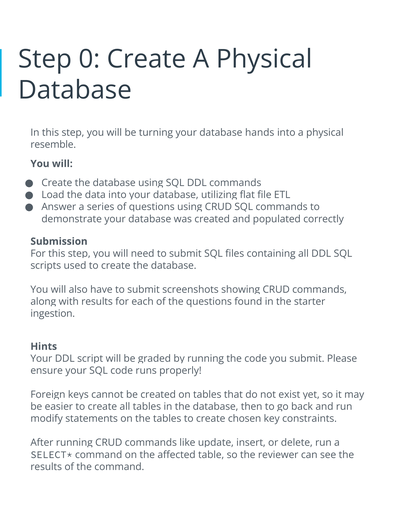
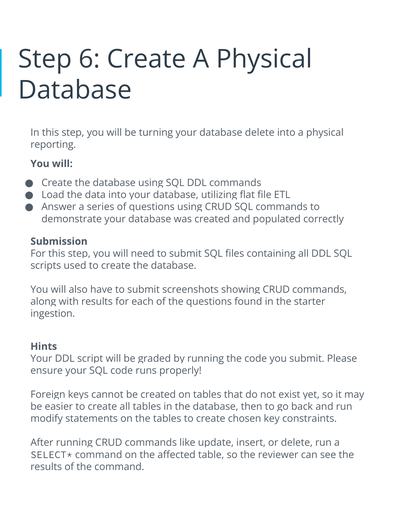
0: 0 -> 6 (89, 59)
database hands: hands -> delete (260, 133)
resemble: resemble -> reporting (53, 145)
